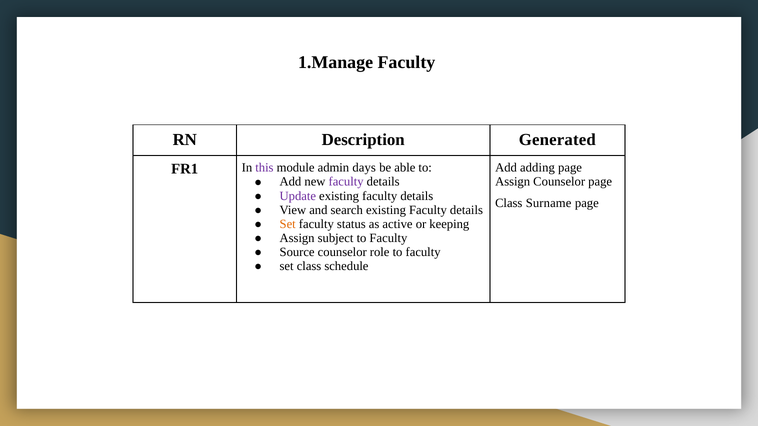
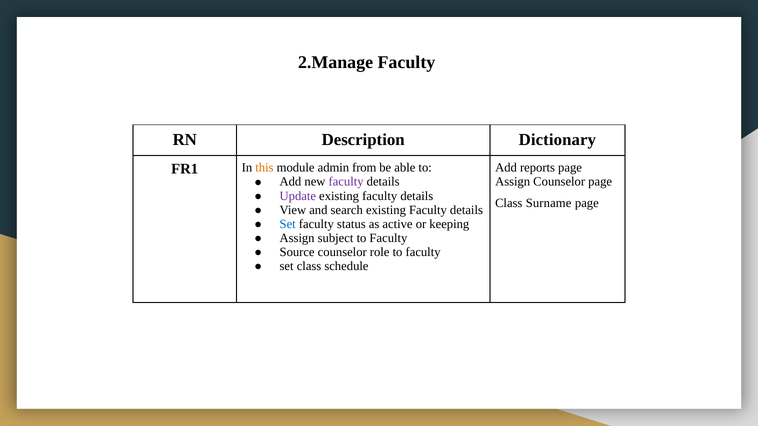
1.Manage: 1.Manage -> 2.Manage (336, 62)
Generated: Generated -> Dictionary (557, 140)
adding: adding -> reports (537, 168)
this colour: purple -> orange (264, 168)
days: days -> from (364, 168)
Set colour: orange -> blue (288, 224)
